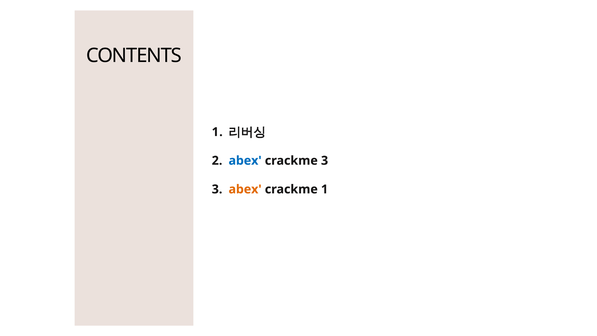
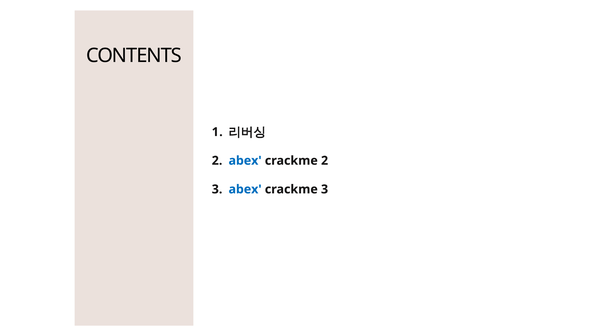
crackme 3: 3 -> 2 (325, 161)
abex colour: orange -> blue (245, 189)
crackme 1: 1 -> 3 (325, 189)
